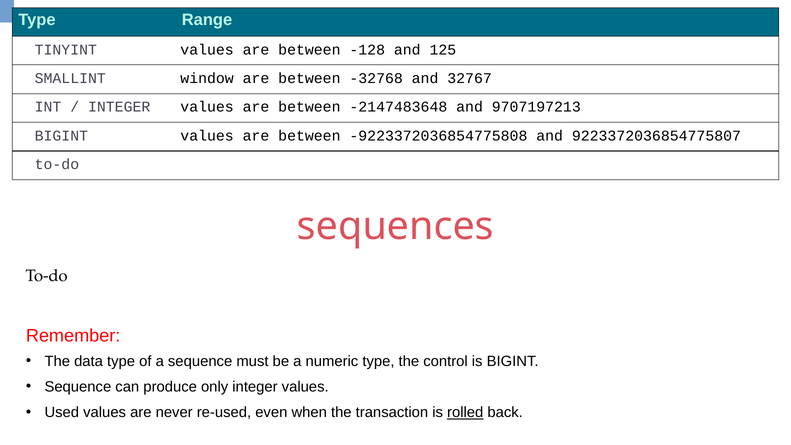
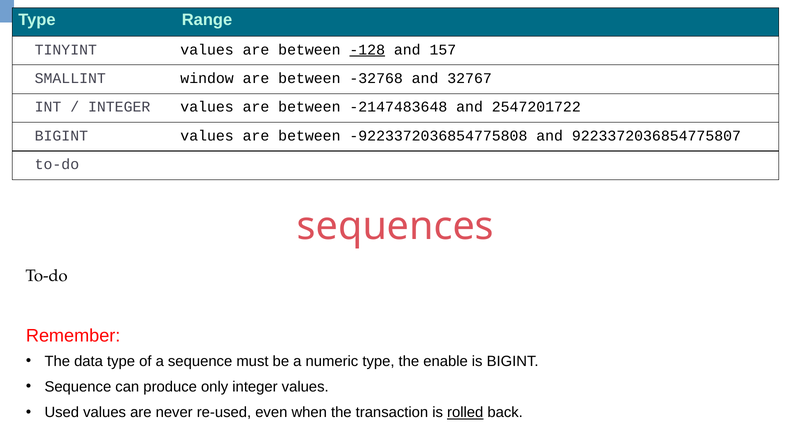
-128 underline: none -> present (367, 50)
125: 125 -> 157 (443, 50)
9707197213: 9707197213 -> 2547201722 (536, 107)
control: control -> enable (446, 361)
